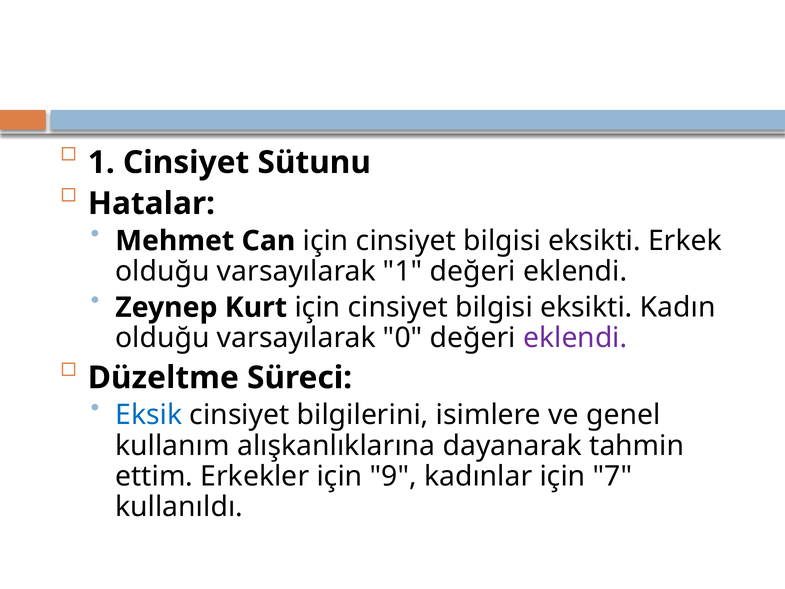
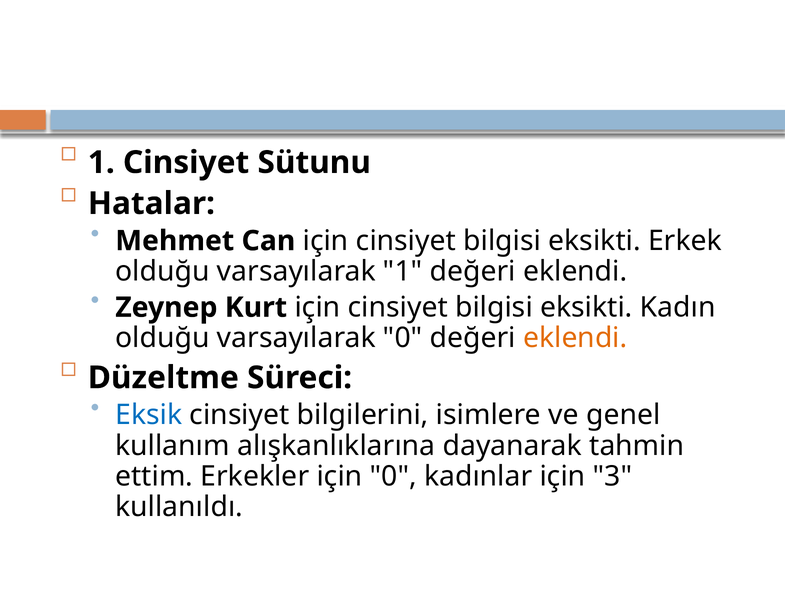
eklendi colour: purple -> orange (575, 338)
için 9: 9 -> 0 (393, 476)
7: 7 -> 3 (613, 476)
